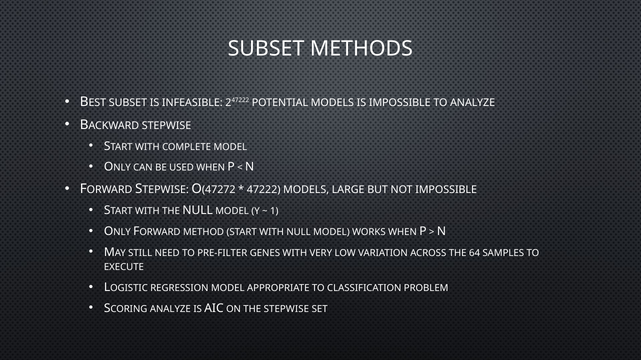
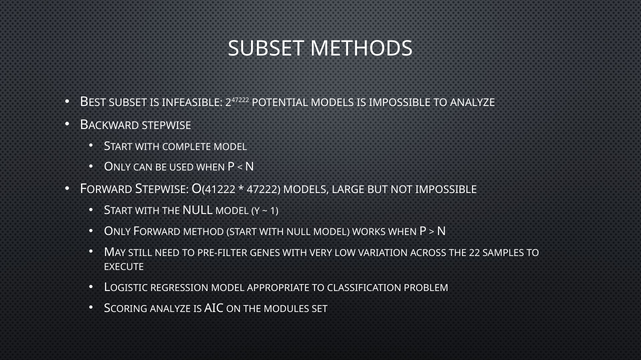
47272: 47272 -> 41222 (219, 190)
64: 64 -> 22 (475, 253)
THE STEPWISE: STEPWISE -> MODULES (286, 309)
